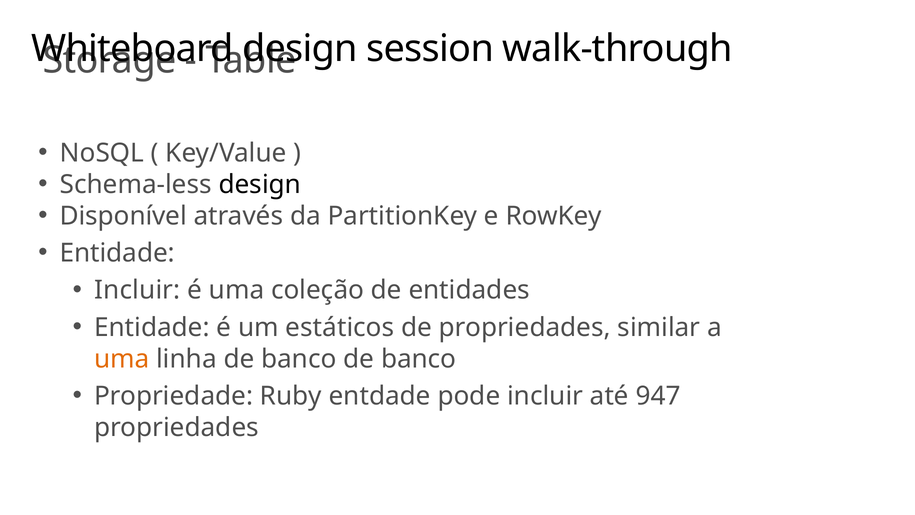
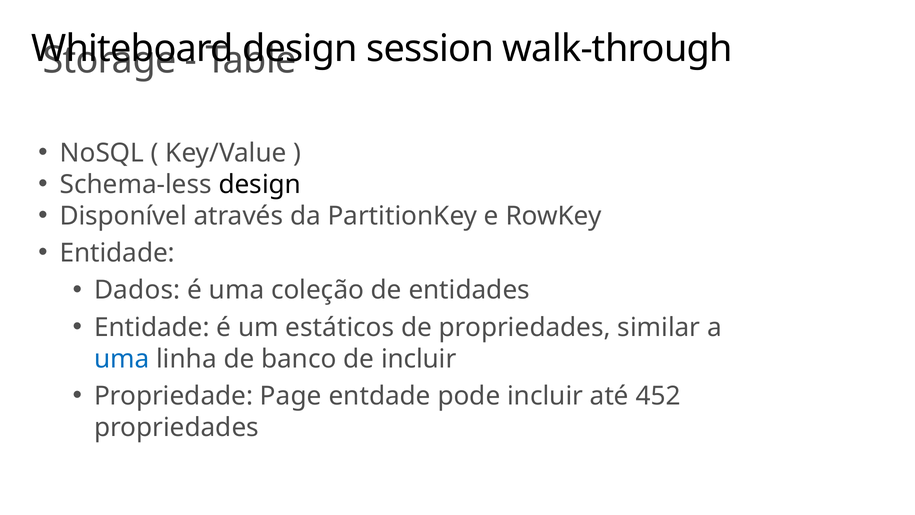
Incluir: Incluir -> Dados (137, 290)
uma colour: orange -> blue (122, 359)
banco de banco: banco -> incluir (419, 359)
Ruby: Ruby -> Page (291, 396)
947: 947 -> 452 (658, 396)
